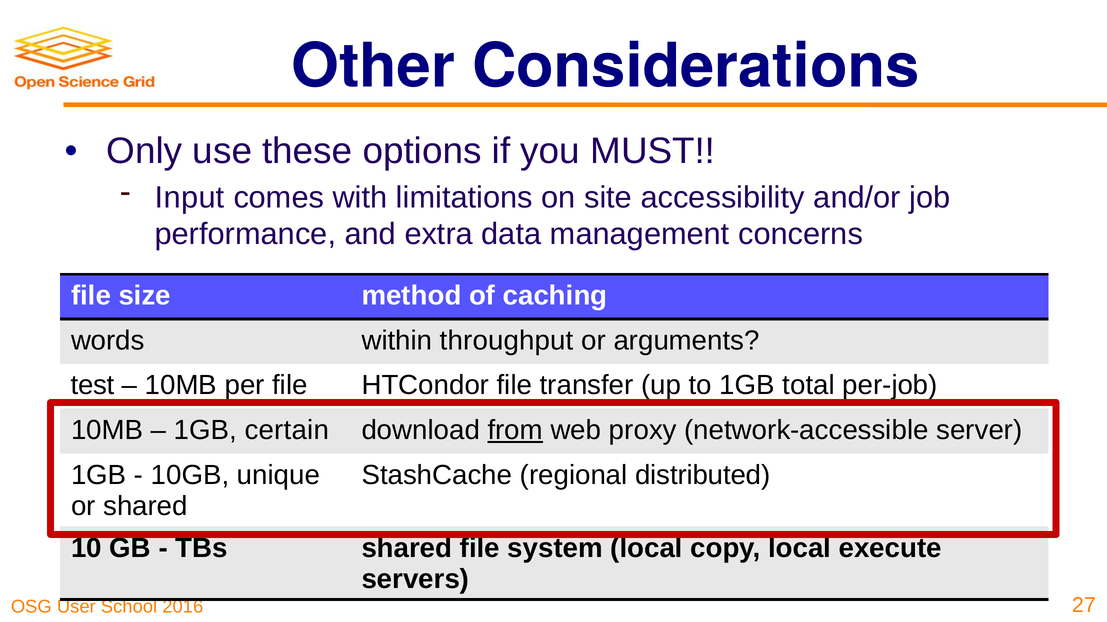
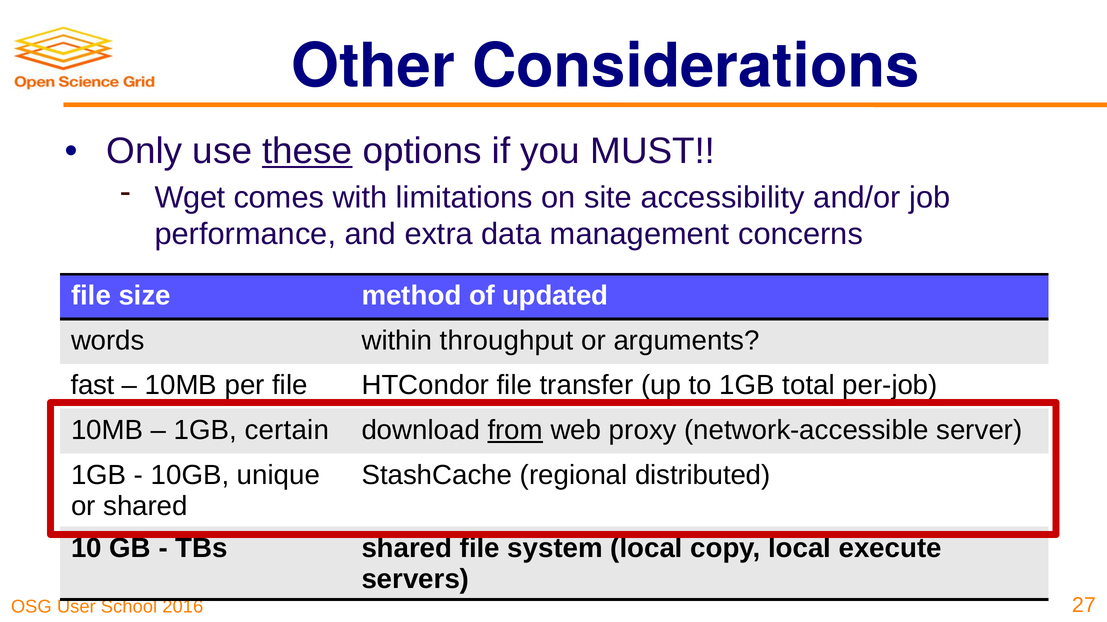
these underline: none -> present (307, 151)
Input: Input -> Wget (190, 198)
caching: caching -> updated (555, 296)
test: test -> fast (93, 386)
